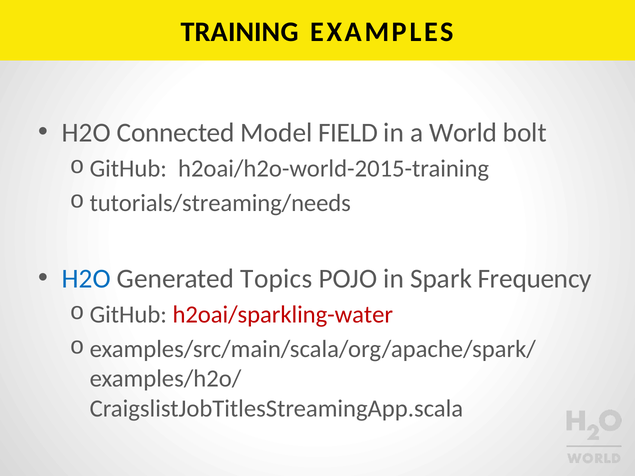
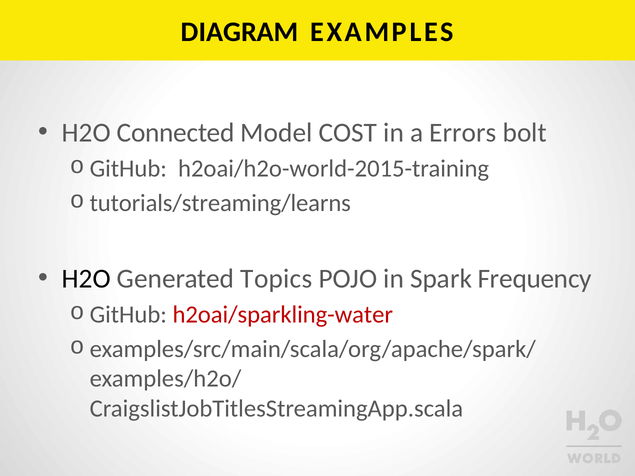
TRAINING: TRAINING -> DIAGRAM (240, 32)
FIELD: FIELD -> COST (348, 133)
World: World -> Errors (463, 133)
tutorials/streaming/needs: tutorials/streaming/needs -> tutorials/streaming/learns (220, 203)
H2O colour: blue -> black (86, 279)
